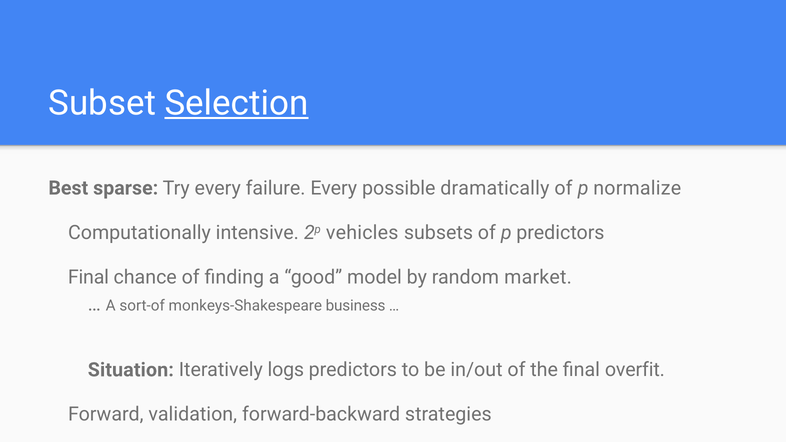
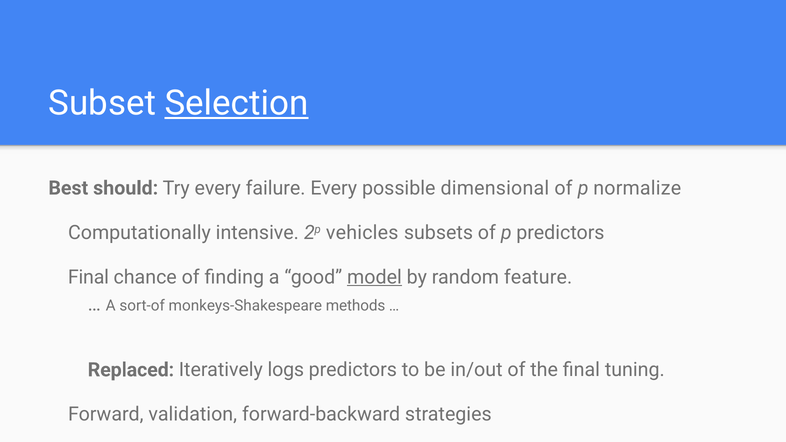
sparse: sparse -> should (126, 188)
dramatically: dramatically -> dimensional (495, 188)
model underline: none -> present (374, 277)
market: market -> feature (538, 277)
business: business -> methods (356, 306)
Situation: Situation -> Replaced (131, 370)
overfit: overfit -> tuning (635, 370)
